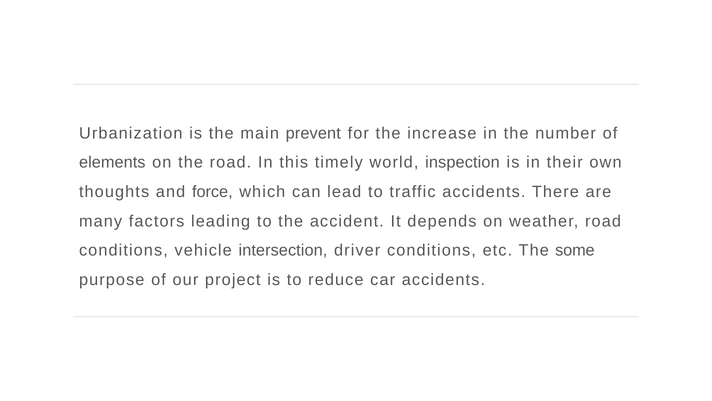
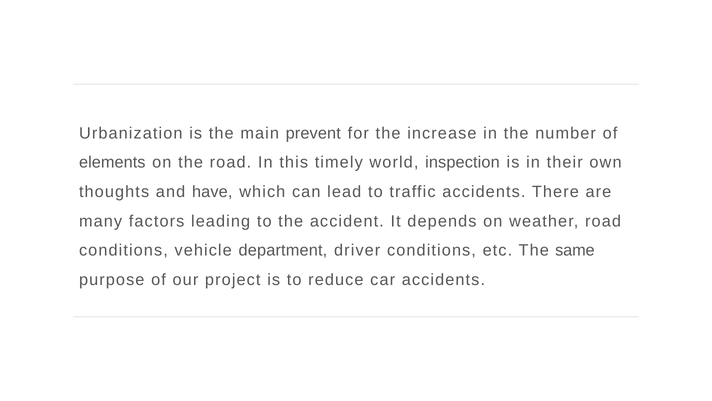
force: force -> have (212, 192)
intersection: intersection -> department (283, 250)
some: some -> same (575, 250)
